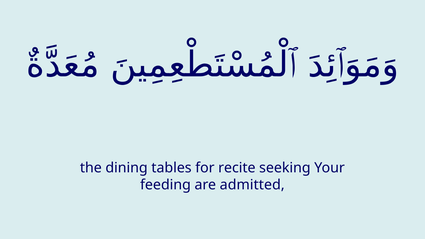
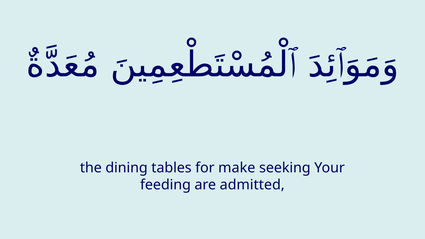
recite: recite -> make (237, 168)
